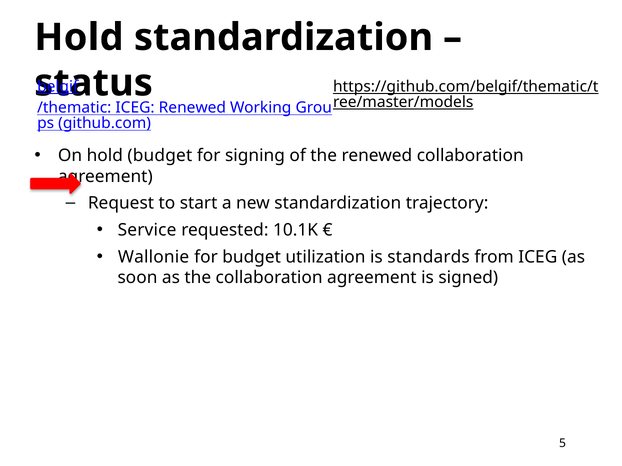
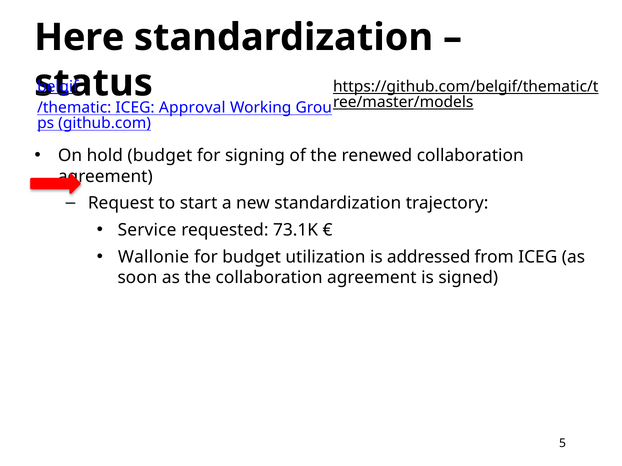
Hold: Hold -> Here (79, 37)
Renewed: Renewed -> Approval (192, 108)
10.1K: 10.1K -> 73.1K (296, 230)
standards: standards -> addressed (429, 257)
